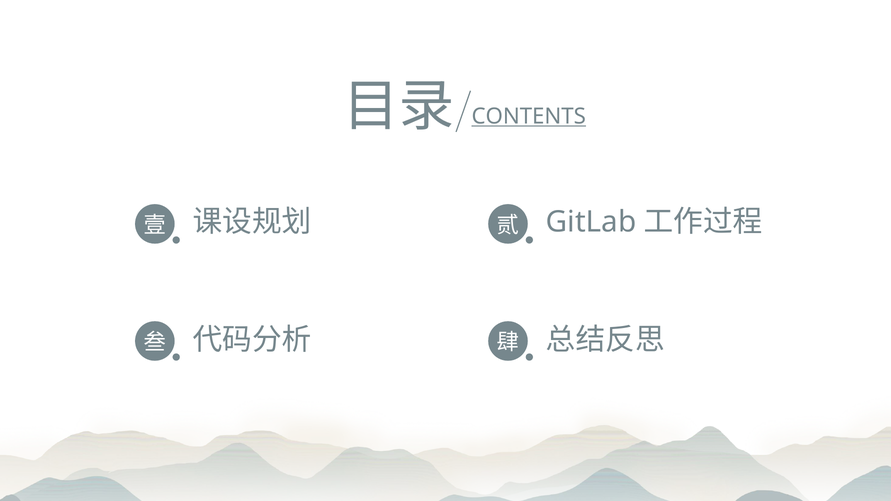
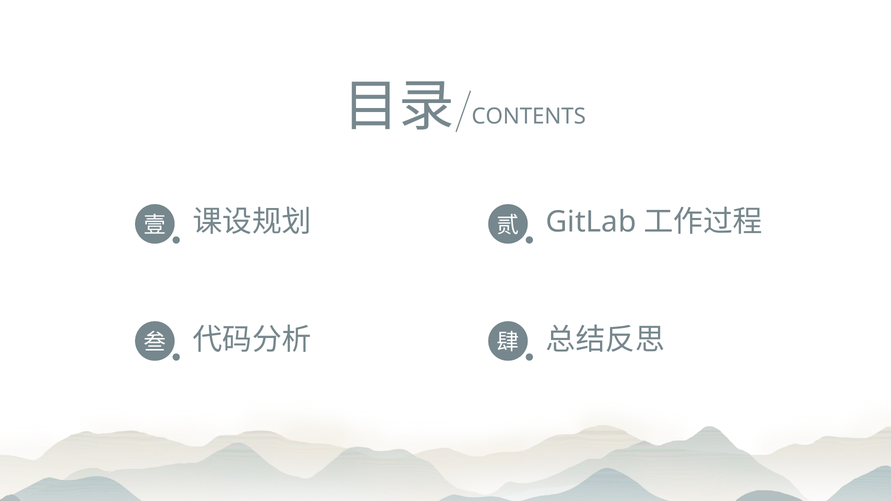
CONTENTS underline: present -> none (529, 117)
